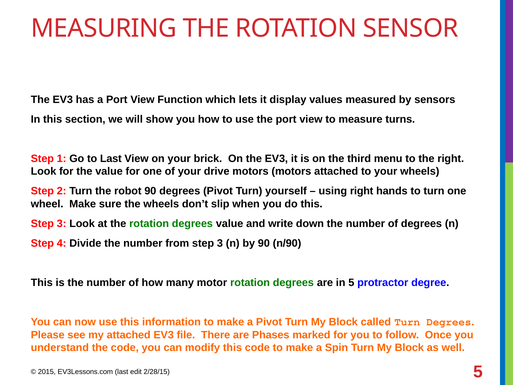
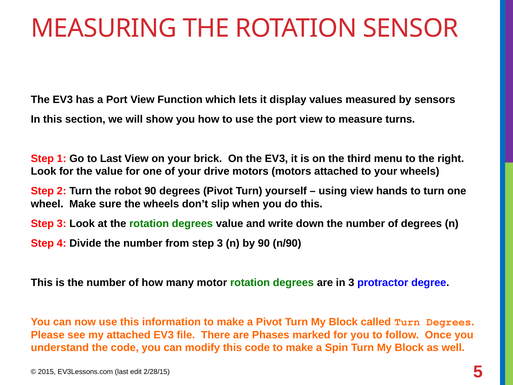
using right: right -> view (362, 191)
in 5: 5 -> 3 (351, 283)
